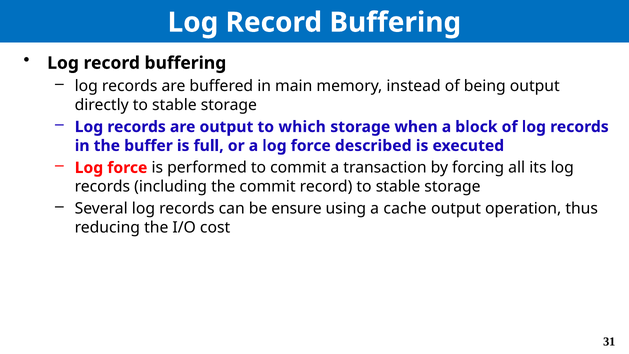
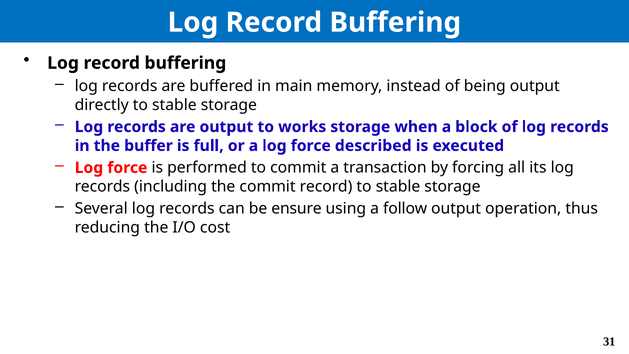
which: which -> works (302, 127)
cache: cache -> follow (405, 209)
